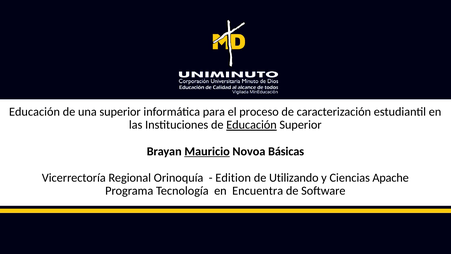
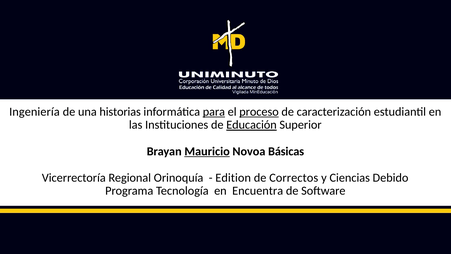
Educación: Educación -> Ingeniería (34, 112)
una superior: superior -> historias (120, 112)
para underline: none -> present (214, 112)
proceso underline: none -> present (259, 112)
Utilizando: Utilizando -> Correctos (294, 178)
Apache: Apache -> Debido (391, 178)
